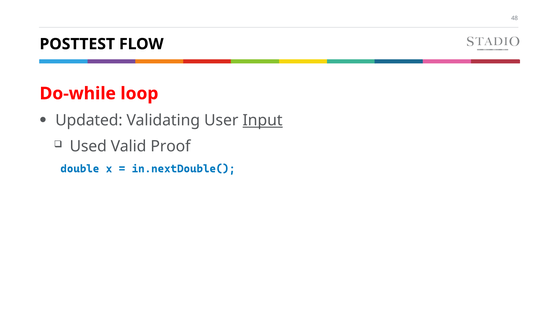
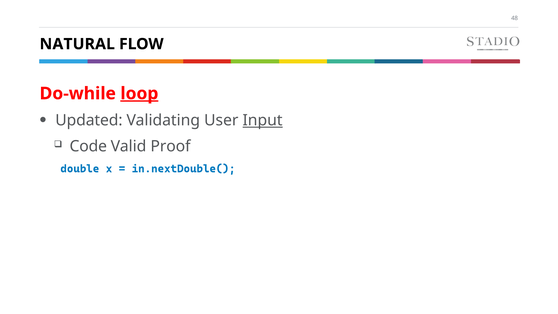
POSTTEST: POSTTEST -> NATURAL (77, 44)
loop underline: none -> present (139, 93)
Used: Used -> Code (88, 146)
